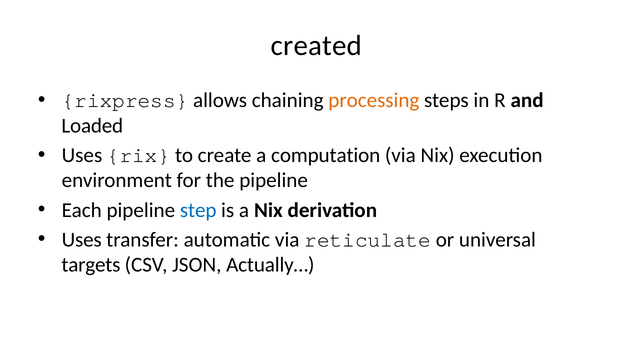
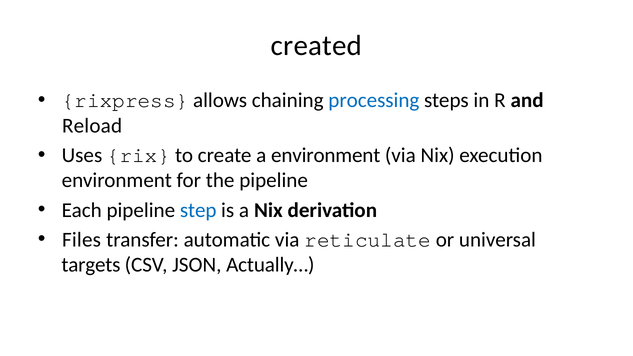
processing colour: orange -> blue (374, 100)
Loaded: Loaded -> Reload (92, 126)
a computation: computation -> environment (326, 155)
Uses: Uses -> Files (82, 240)
